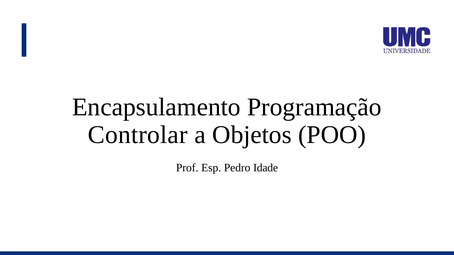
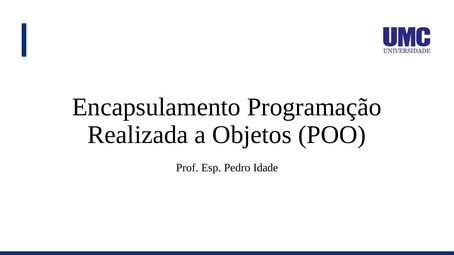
Controlar: Controlar -> Realizada (138, 135)
